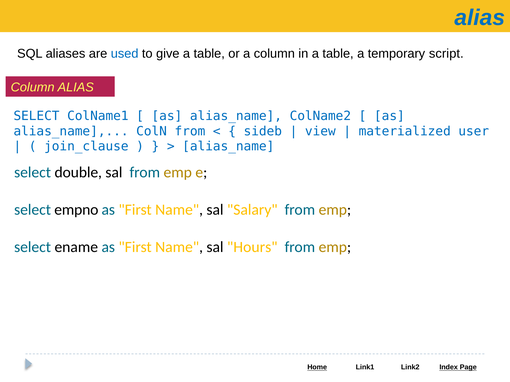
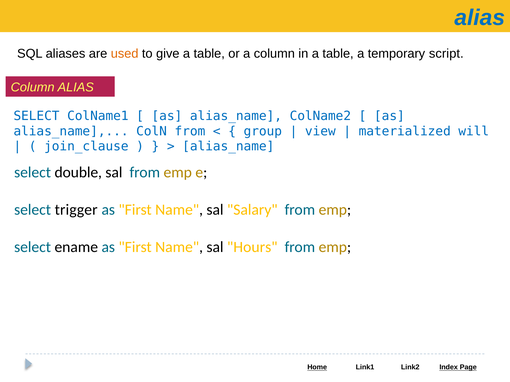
used colour: blue -> orange (125, 54)
sideb: sideb -> group (263, 131)
user: user -> will (474, 131)
empno: empno -> trigger (76, 210)
